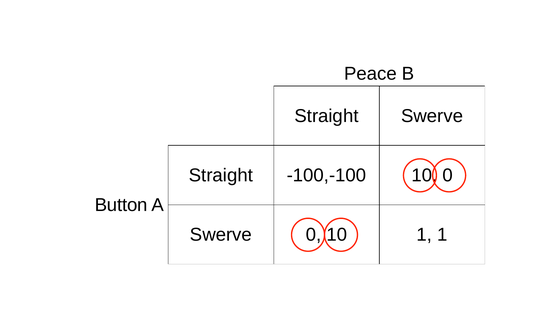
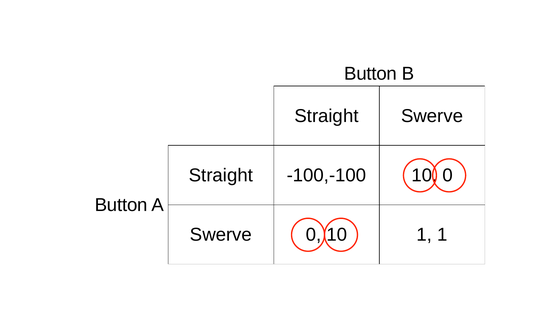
Peace: Peace -> Button (371, 74)
